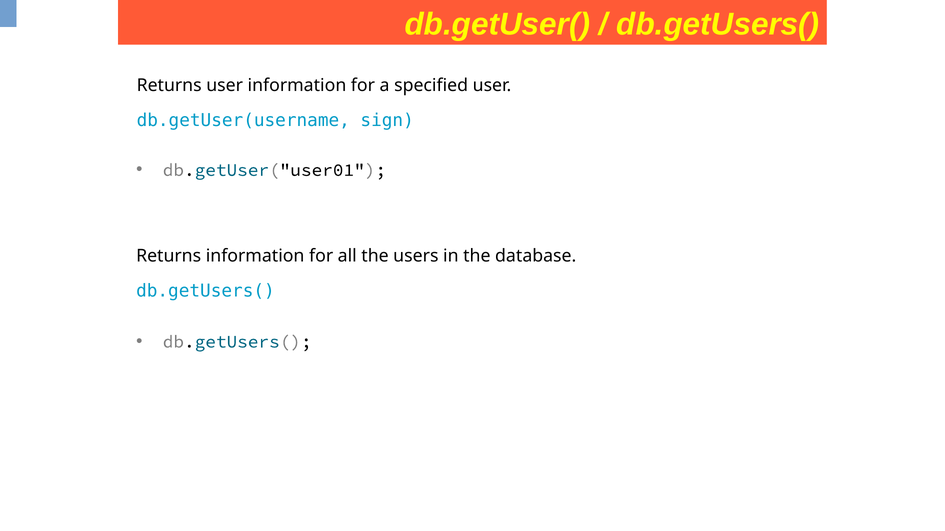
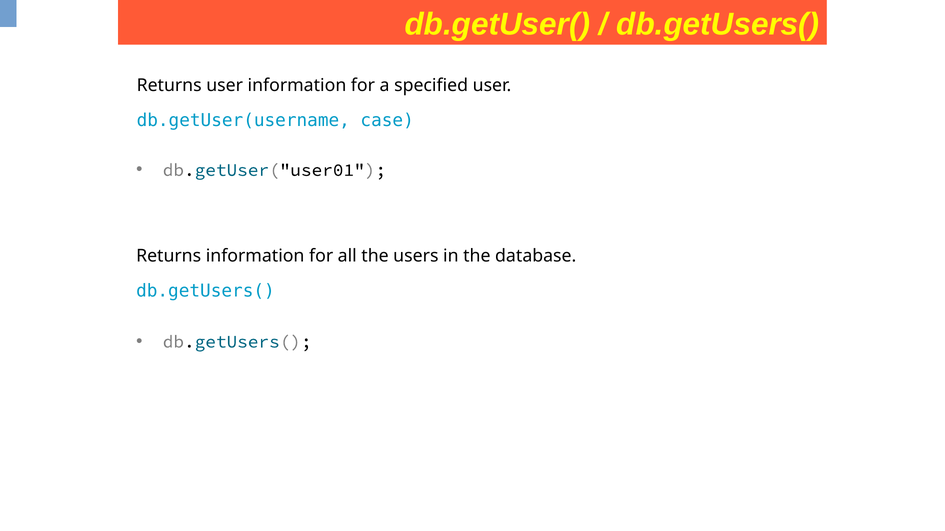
sign: sign -> case (387, 120)
